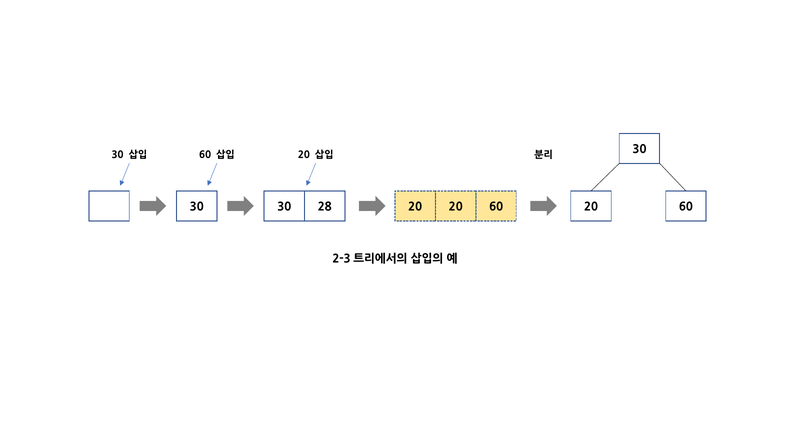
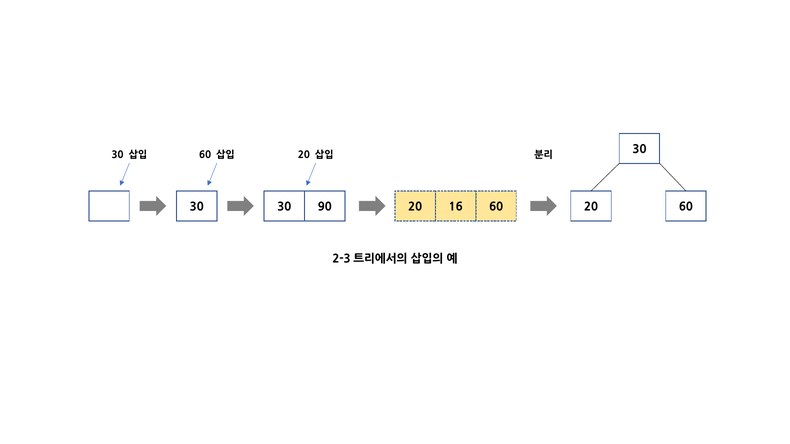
28: 28 -> 90 (325, 207)
20 20: 20 -> 16 (456, 207)
